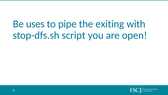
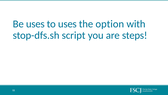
to pipe: pipe -> uses (67, 24)
exiting: exiting -> option (110, 24)
open: open -> steps (135, 35)
